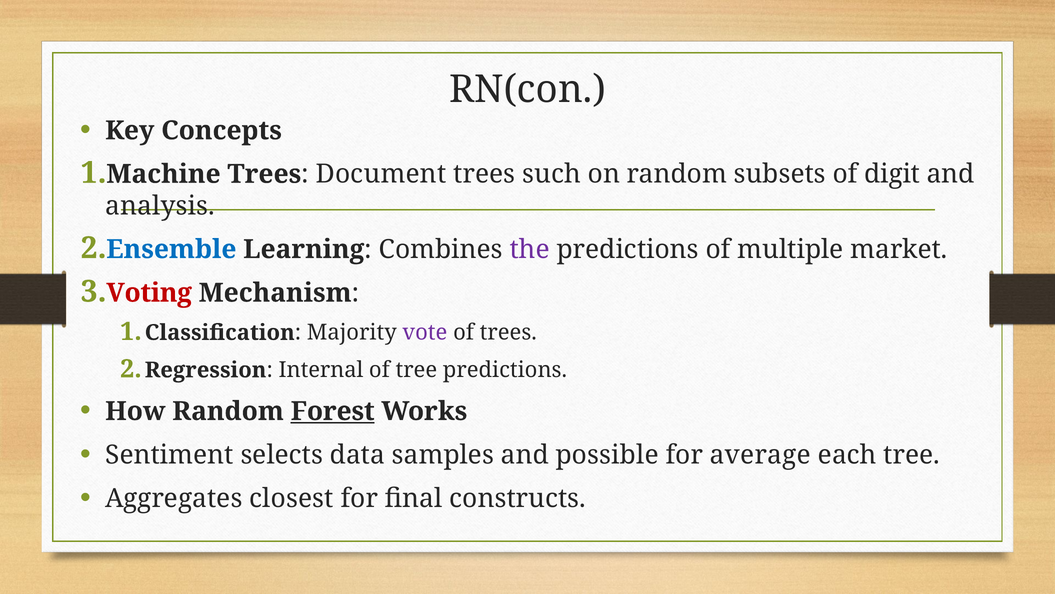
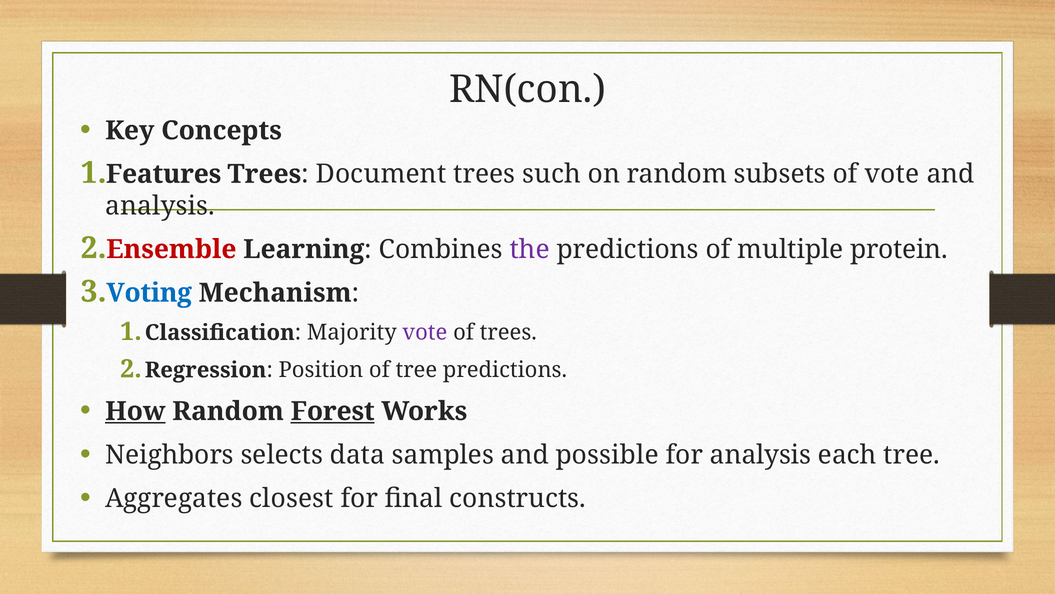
Machine: Machine -> Features (164, 174)
of digit: digit -> vote (892, 174)
Ensemble colour: blue -> red (171, 249)
market: market -> protein (899, 249)
Voting colour: red -> blue (149, 293)
Internal: Internal -> Position (321, 370)
How underline: none -> present (135, 411)
Sentiment: Sentiment -> Neighbors (169, 454)
for average: average -> analysis (761, 454)
